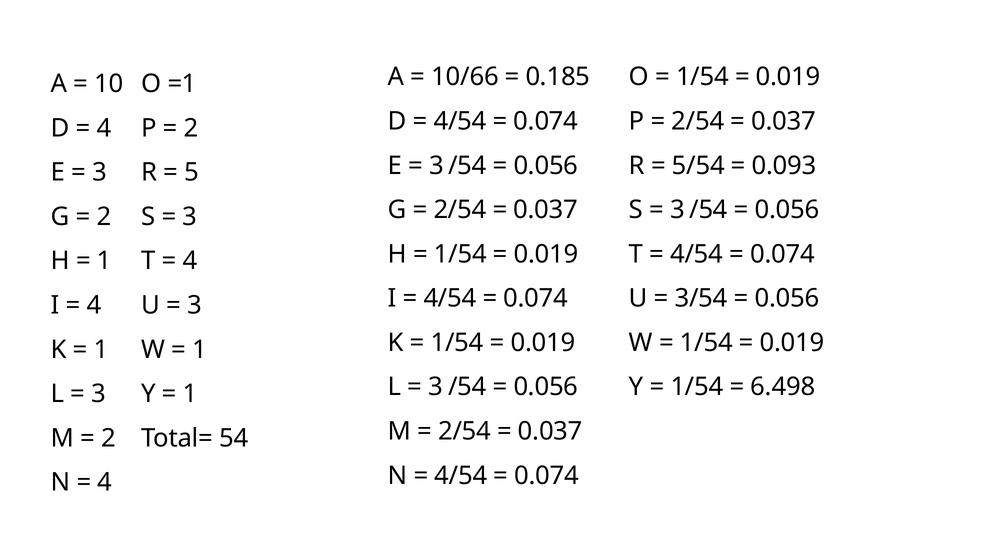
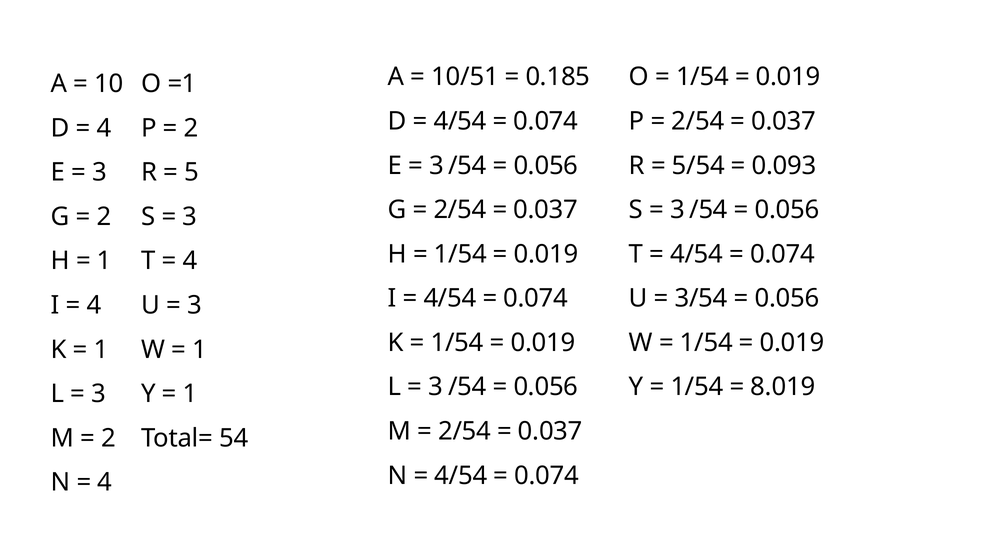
10/66: 10/66 -> 10/51 (465, 77)
6.498: 6.498 -> 8.019 (783, 387)
